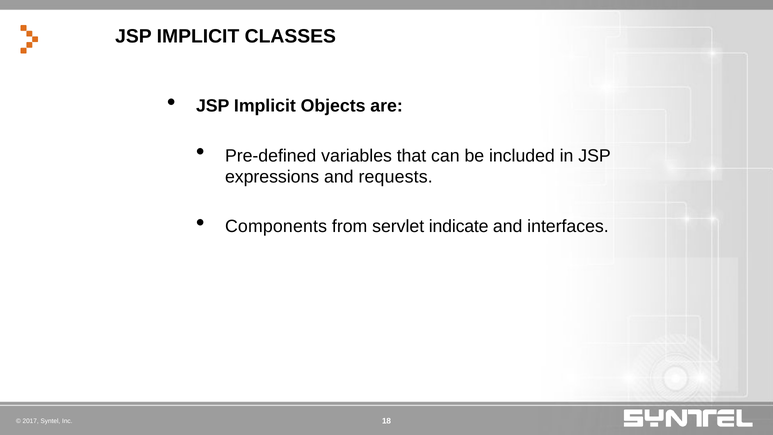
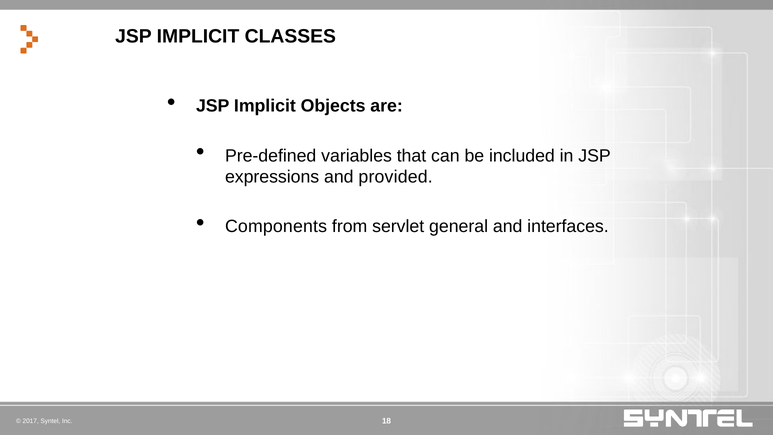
requests: requests -> provided (396, 177)
indicate: indicate -> general (459, 226)
